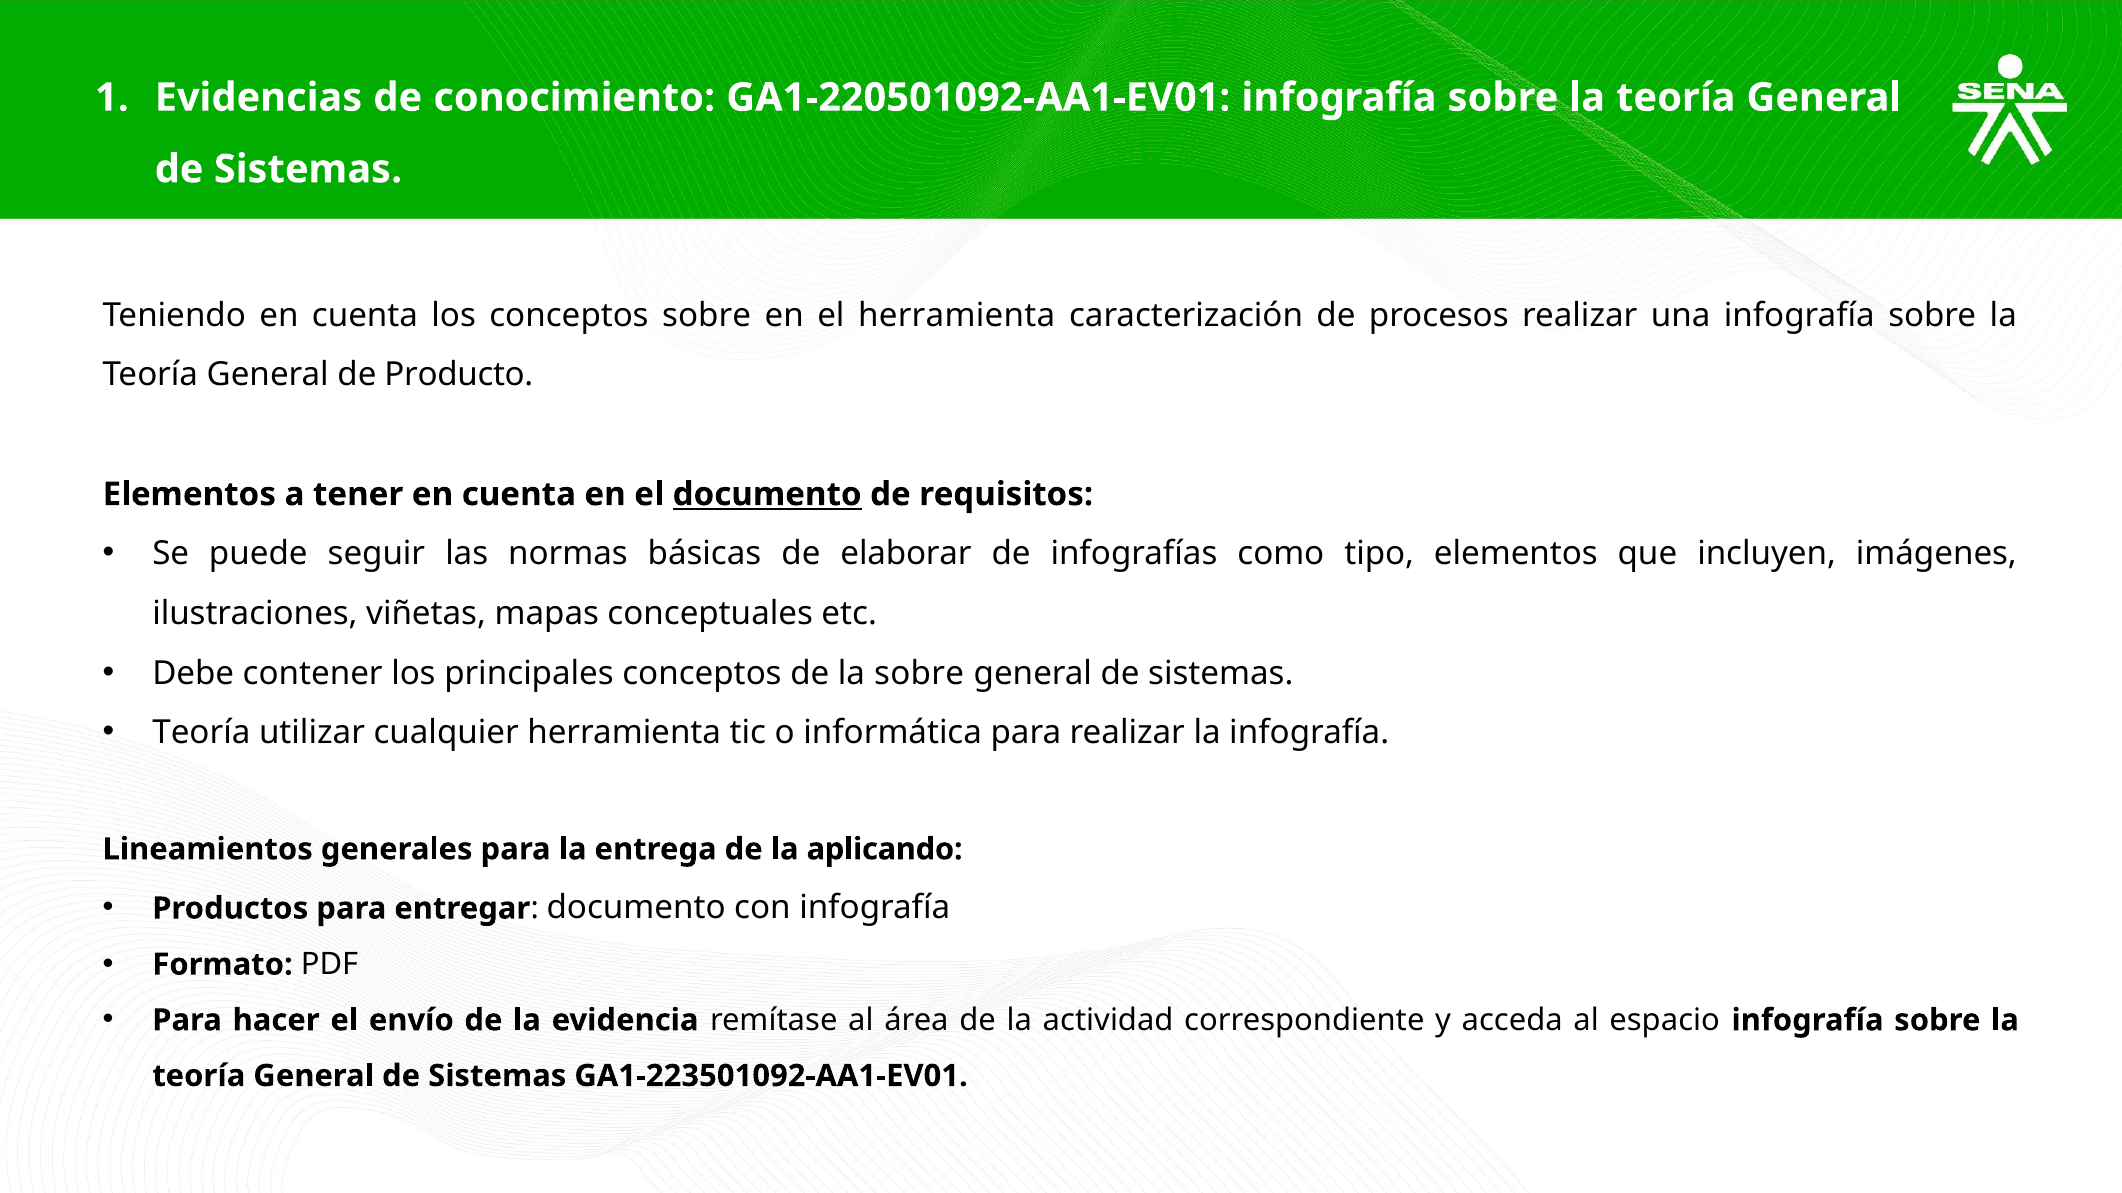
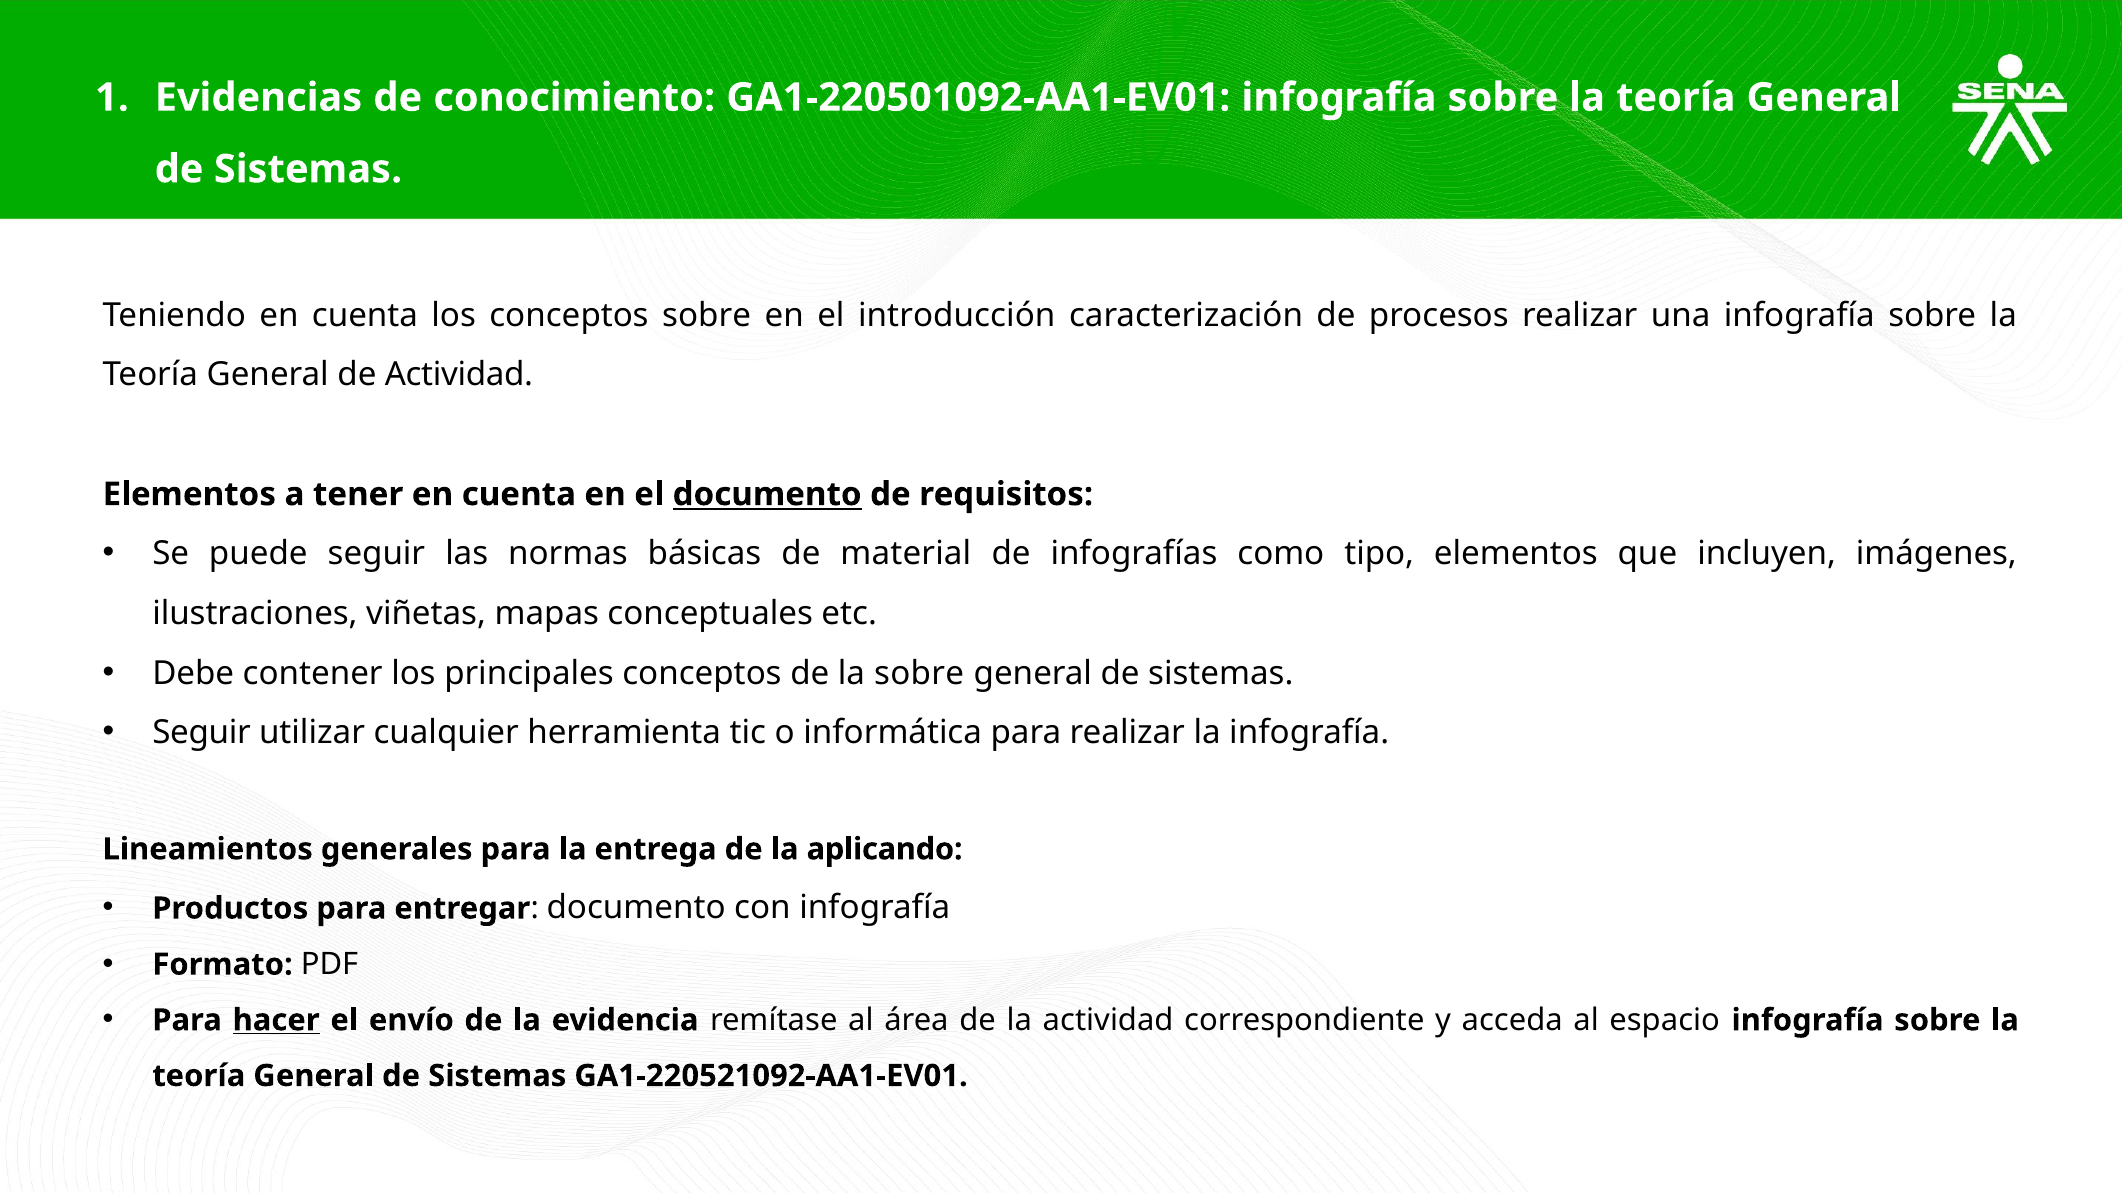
el herramienta: herramienta -> introducción (957, 316)
de Producto: Producto -> Actividad (459, 375)
elaborar: elaborar -> material (906, 554)
Teoría: Teoría -> Seguir (202, 733)
hacer underline: none -> present (276, 1021)
GA1-223501092-AA1-EV01: GA1-223501092-AA1-EV01 -> GA1-220521092-AA1-EV01 (771, 1076)
